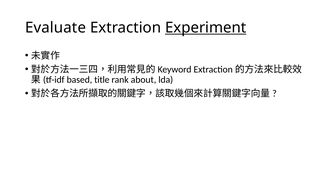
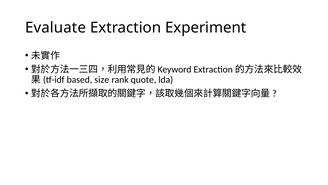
Experiment underline: present -> none (206, 28)
title: title -> size (102, 80)
about: about -> quote (143, 80)
